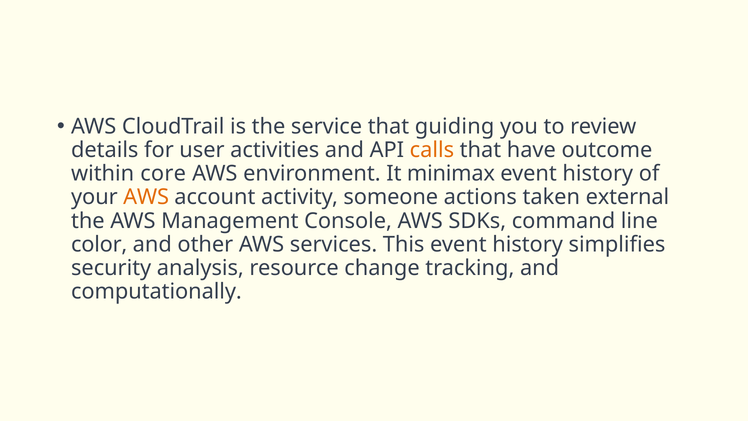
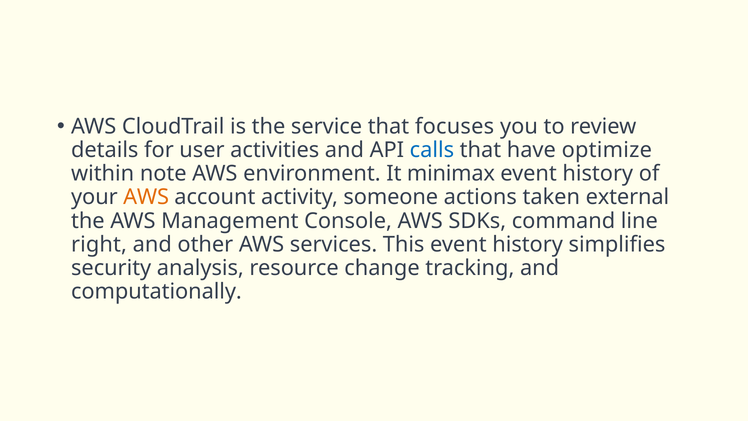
guiding: guiding -> focuses (455, 126)
calls colour: orange -> blue (432, 150)
outcome: outcome -> optimize (607, 150)
core: core -> note (163, 174)
color: color -> right (99, 244)
